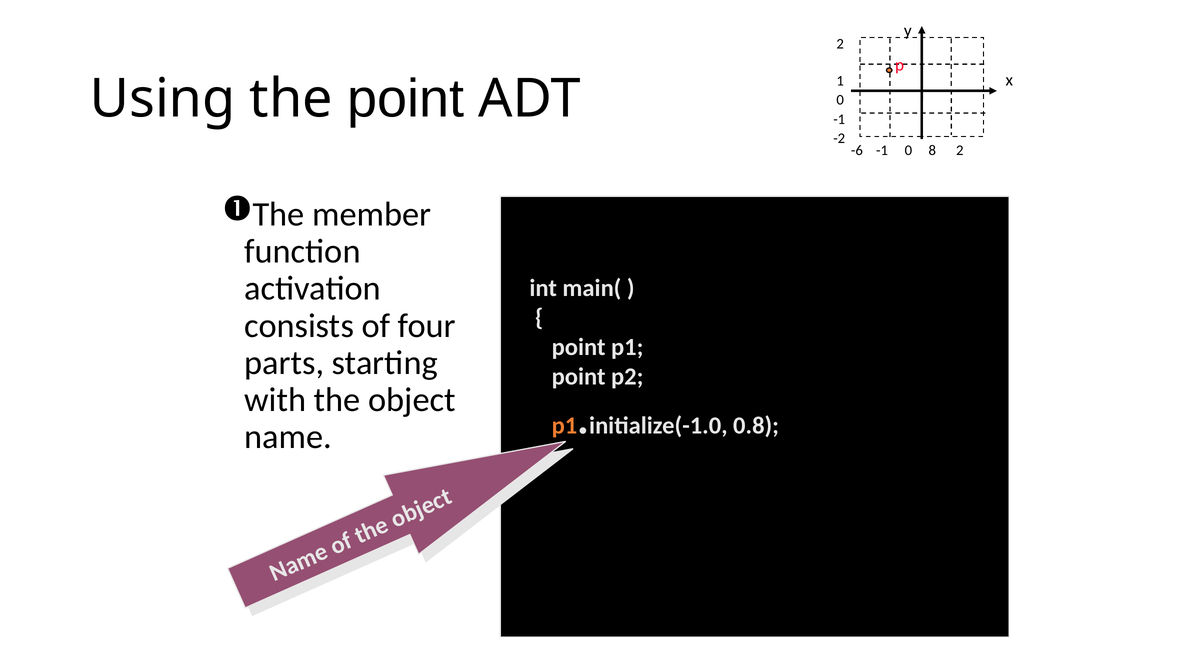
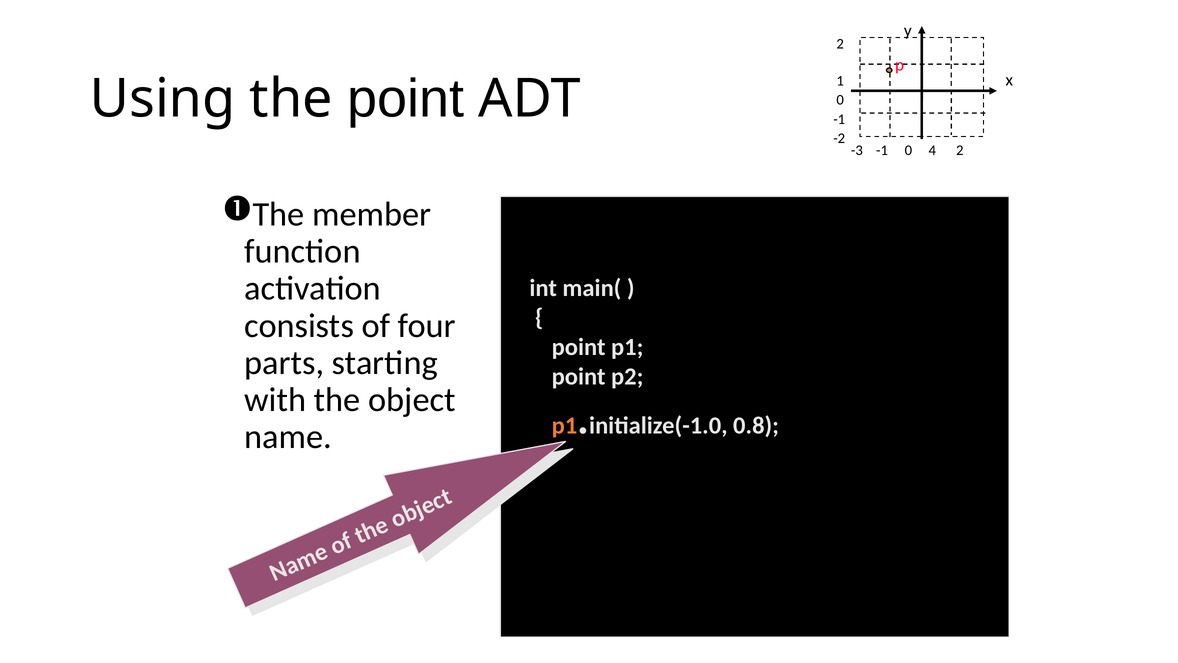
-6: -6 -> -3 (857, 151)
8: 8 -> 4 (932, 151)
